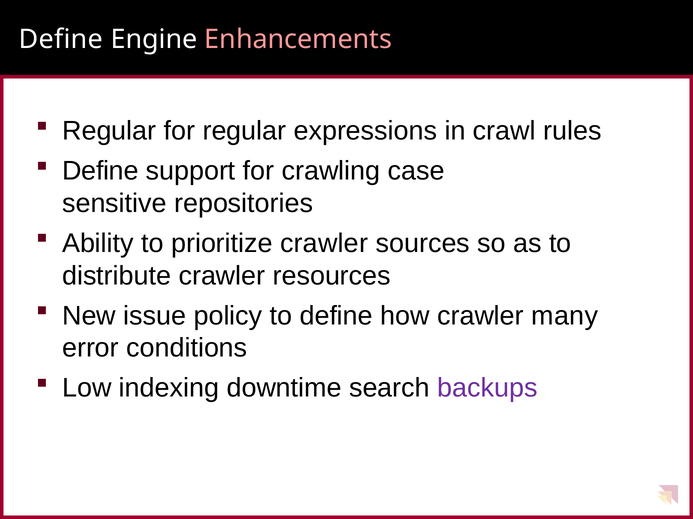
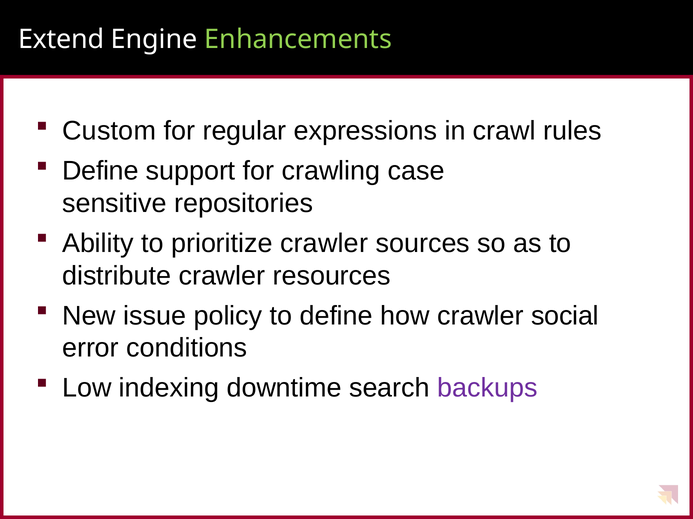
Define: Define -> Extend (61, 39)
Enhancements colour: pink -> light green (298, 39)
Regular: Regular -> Custom (109, 131)
many: many -> social (565, 316)
